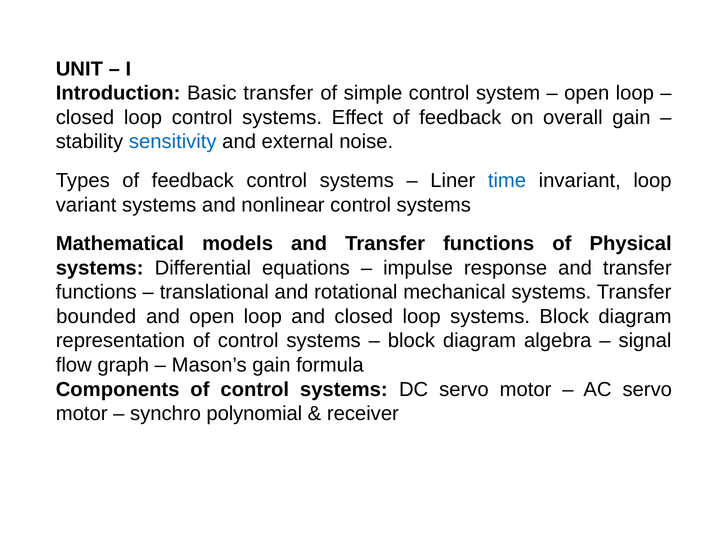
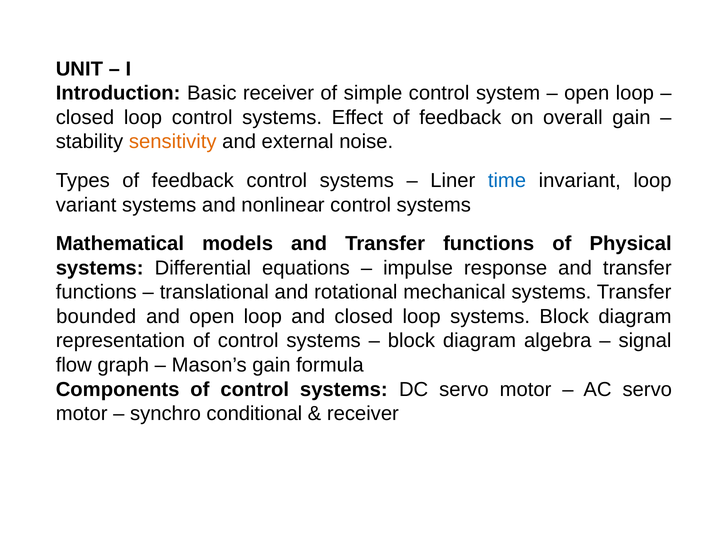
Basic transfer: transfer -> receiver (279, 93)
sensitivity colour: blue -> orange (173, 142)
polynomial: polynomial -> conditional (254, 414)
